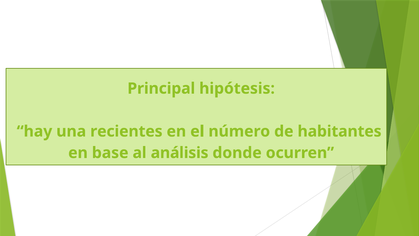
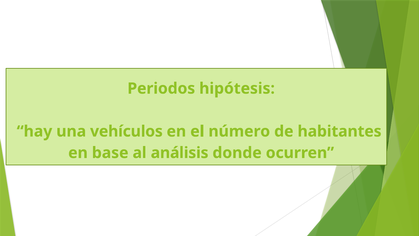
Principal: Principal -> Periodos (161, 88)
recientes: recientes -> vehículos (126, 131)
